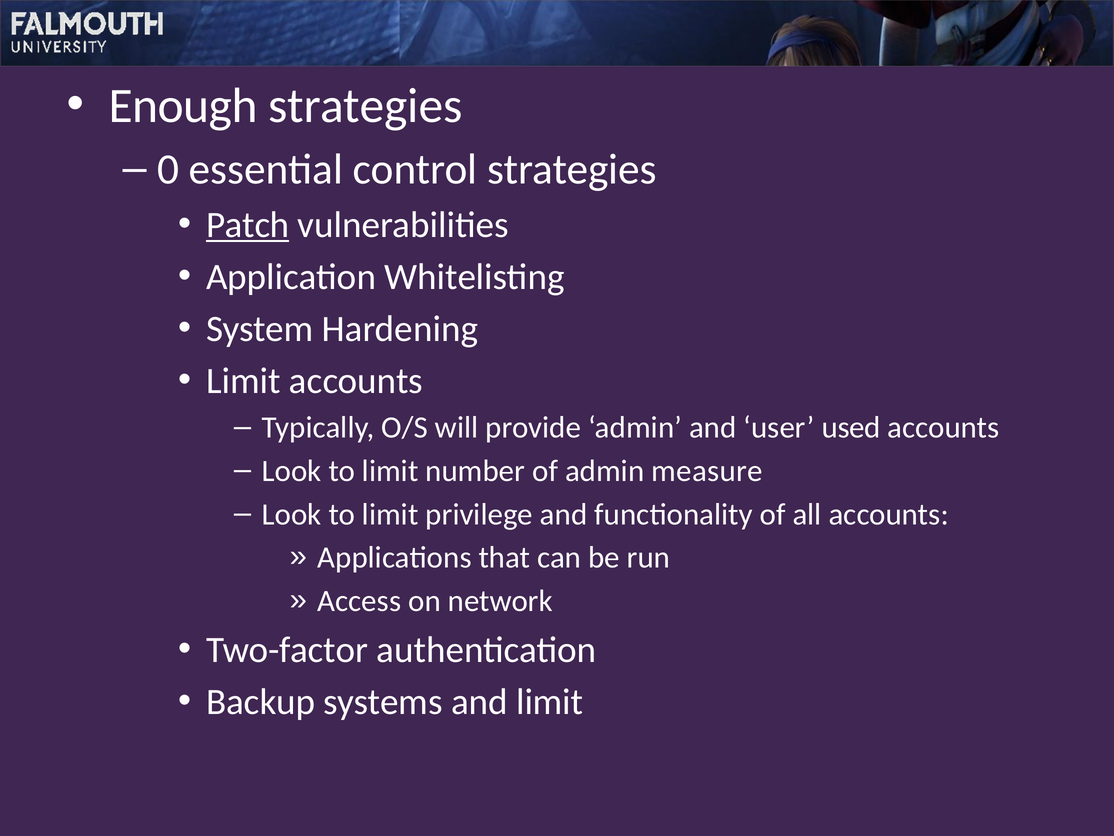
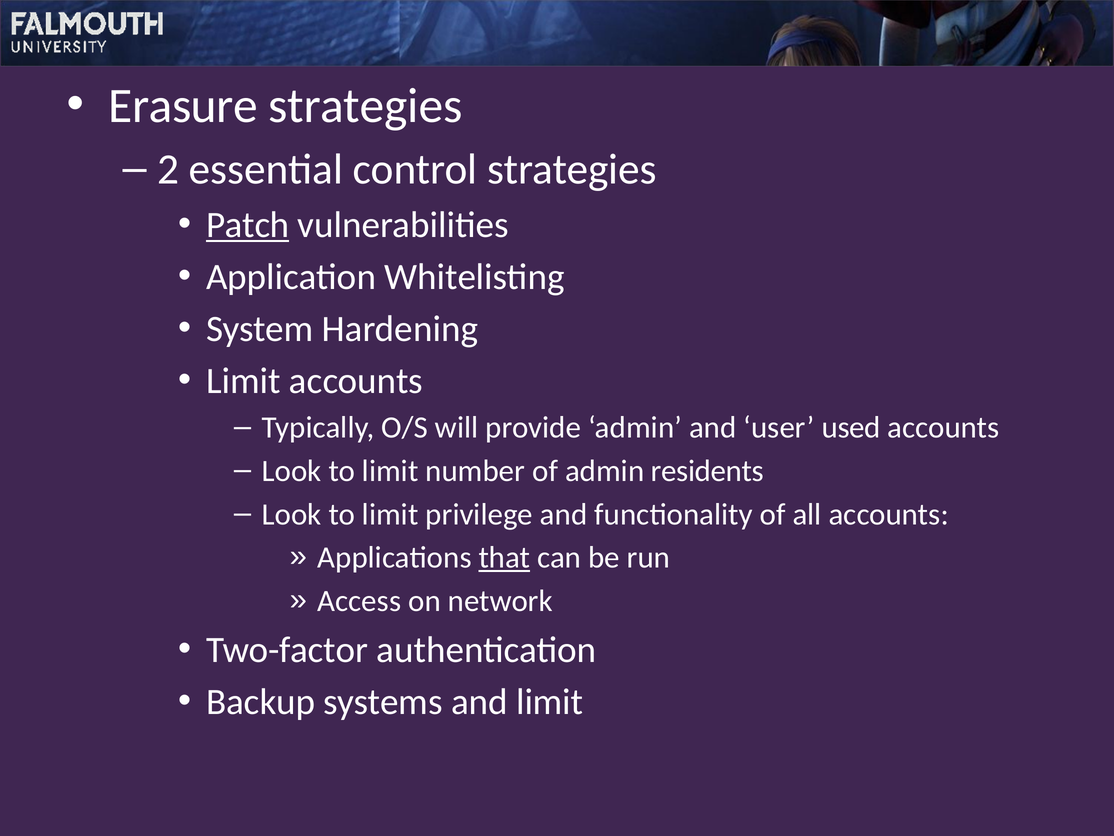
Enough: Enough -> Erasure (183, 106)
0: 0 -> 2 (168, 170)
measure: measure -> residents (707, 471)
that underline: none -> present (504, 557)
